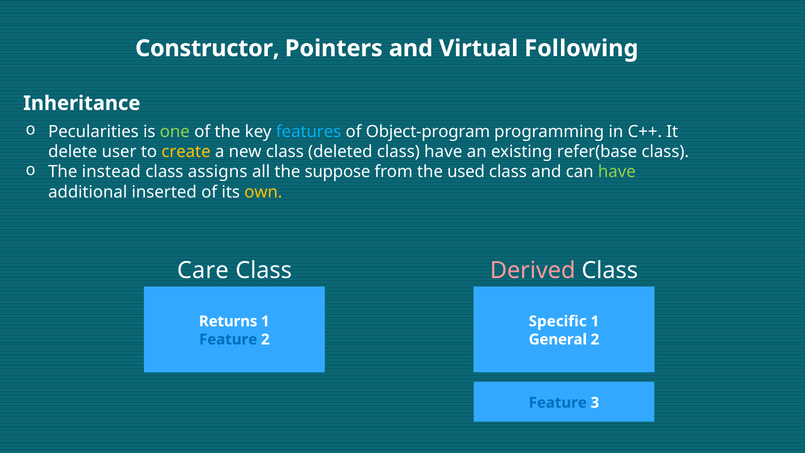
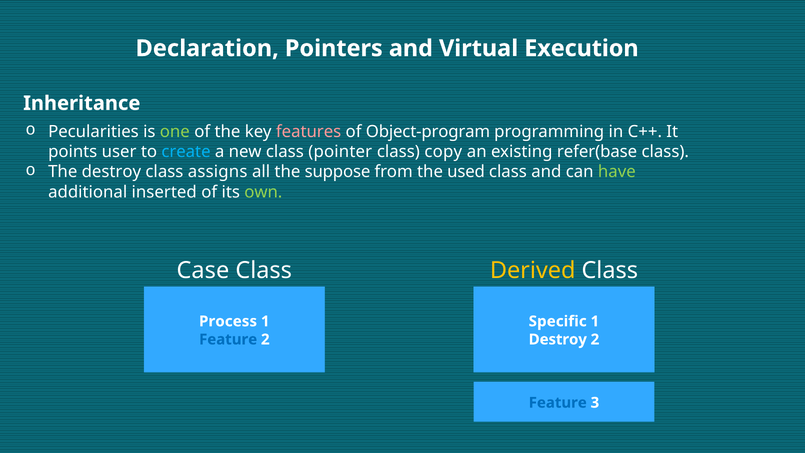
Constructor: Constructor -> Declaration (207, 48)
Following: Following -> Execution (581, 48)
features colour: light blue -> pink (309, 132)
delete: delete -> points (73, 152)
create colour: yellow -> light blue (186, 152)
deleted: deleted -> pointer (340, 152)
class have: have -> copy (443, 152)
The instead: instead -> destroy (111, 172)
own colour: yellow -> light green (263, 192)
Care: Care -> Case (203, 270)
Derived colour: pink -> yellow (533, 270)
Returns: Returns -> Process (228, 321)
General: General -> Destroy (558, 339)
